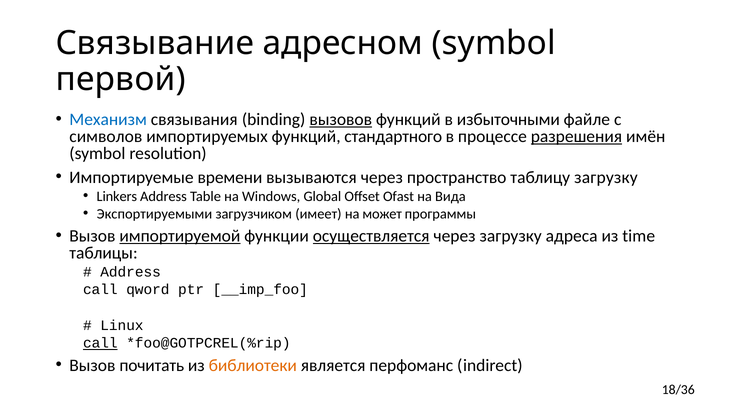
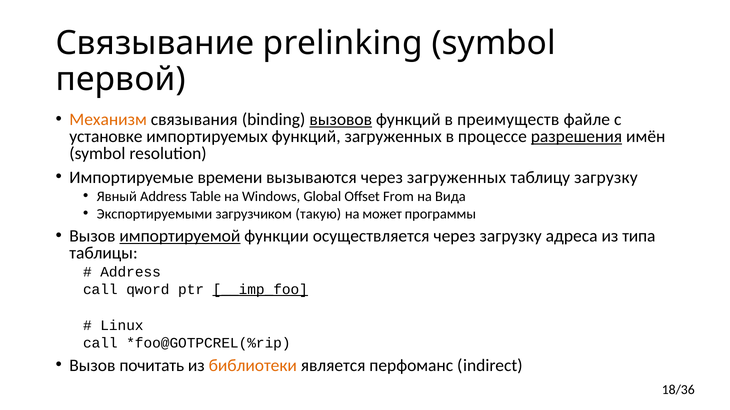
адресном: адресном -> prelinking (343, 43)
Механизм colour: blue -> orange (108, 120)
избыточными: избыточными -> преимуществ (508, 120)
символов: символов -> установке (106, 137)
функций стандартного: стандартного -> загруженных (393, 137)
через пространство: пространство -> загруженных (457, 178)
Linkers: Linkers -> Явный (117, 197)
Ofast: Ofast -> From (398, 197)
имеет: имеет -> такую (318, 214)
осуществляется underline: present -> none (371, 236)
time: time -> типа (639, 236)
__imp_foo underline: none -> present (260, 290)
call underline: present -> none (100, 344)
